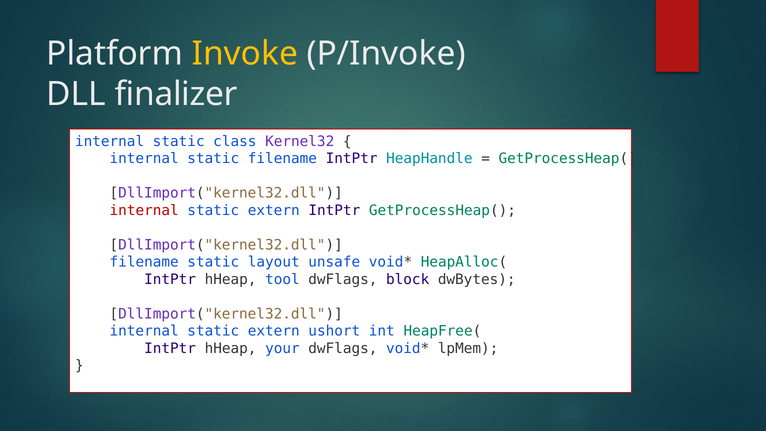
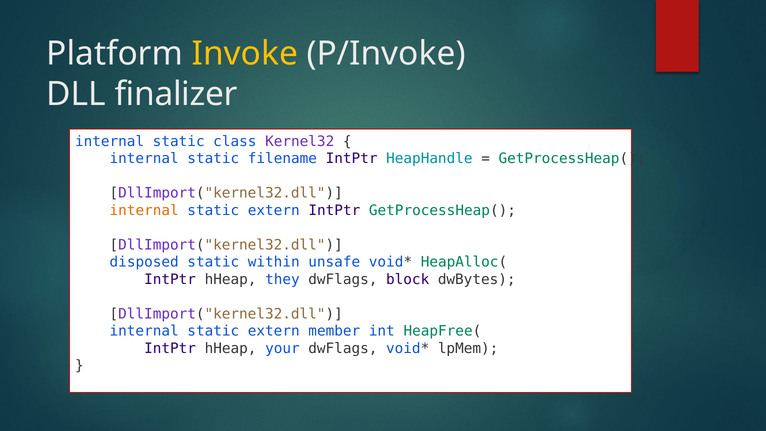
internal colour: red -> orange (144, 210)
filename: filename -> disposed (144, 262)
layout: layout -> within (274, 262)
tool: tool -> they (282, 279)
ushort: ushort -> member (334, 331)
